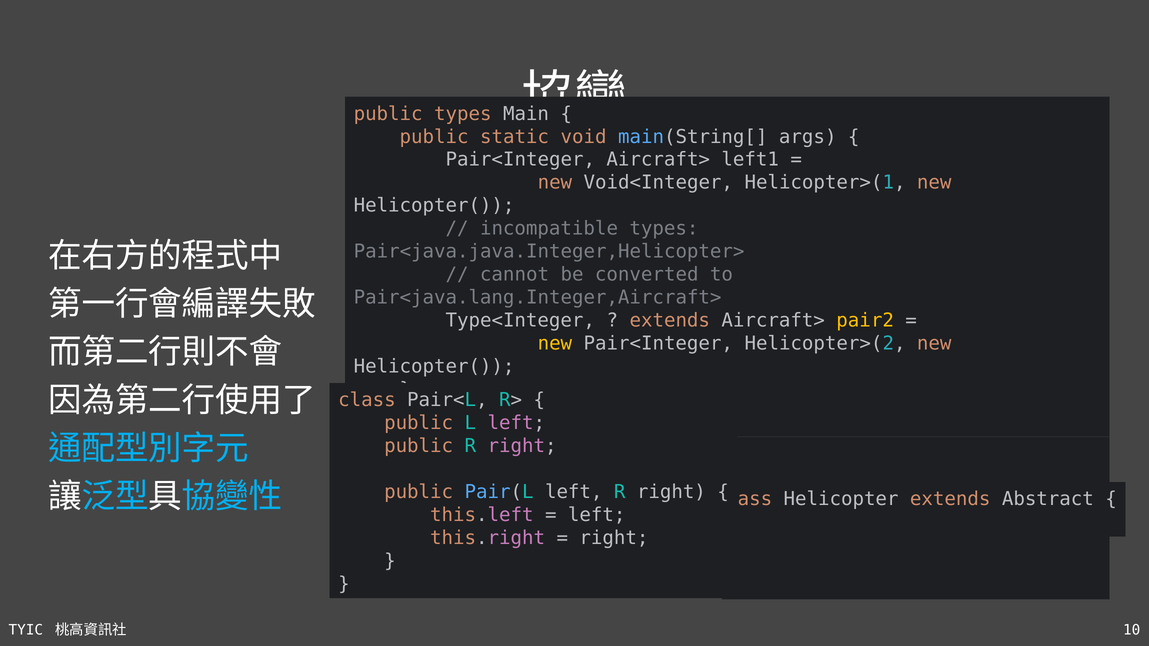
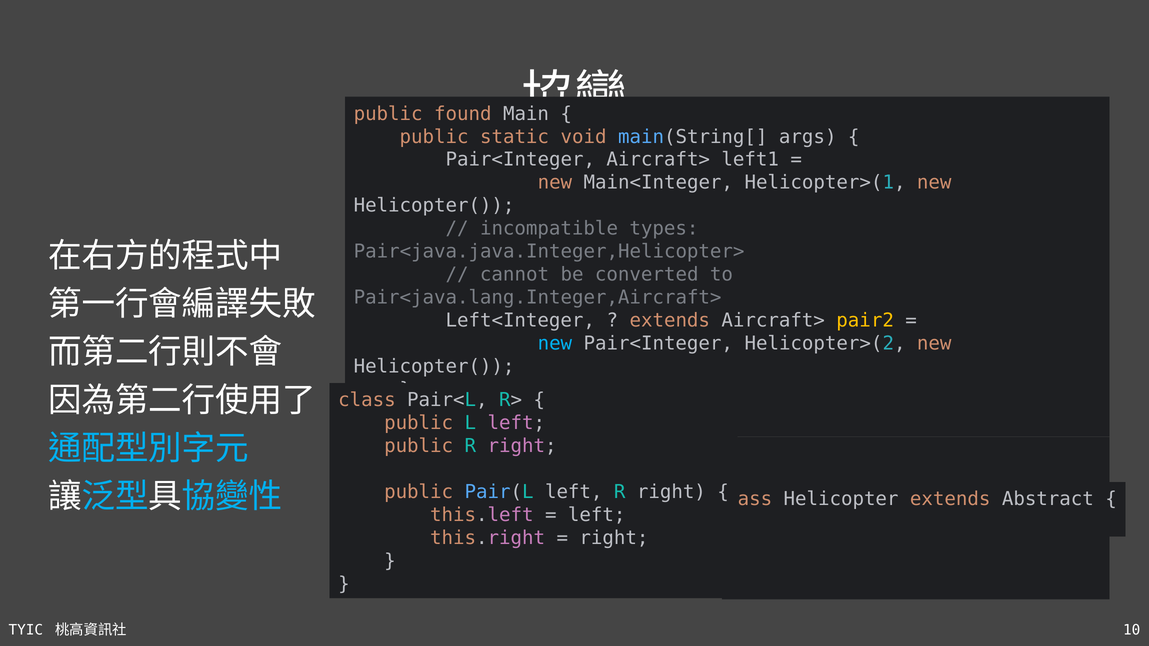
public types: types -> found (463, 114)
Void<Integer: Void<Integer -> Main<Integer (658, 183)
Type<Integer: Type<Integer -> Left<Integer (520, 321)
new colour: yellow -> light blue (555, 343)
